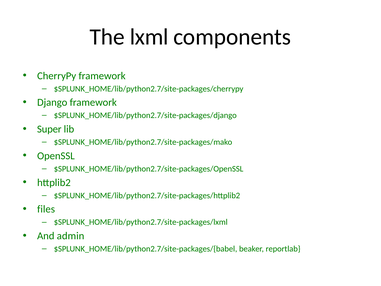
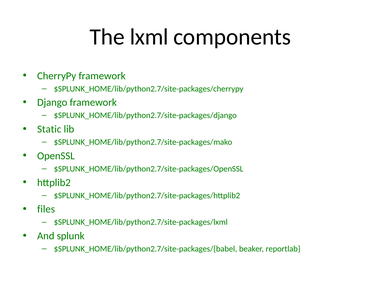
Super: Super -> Static (49, 129)
admin: admin -> splunk (71, 236)
